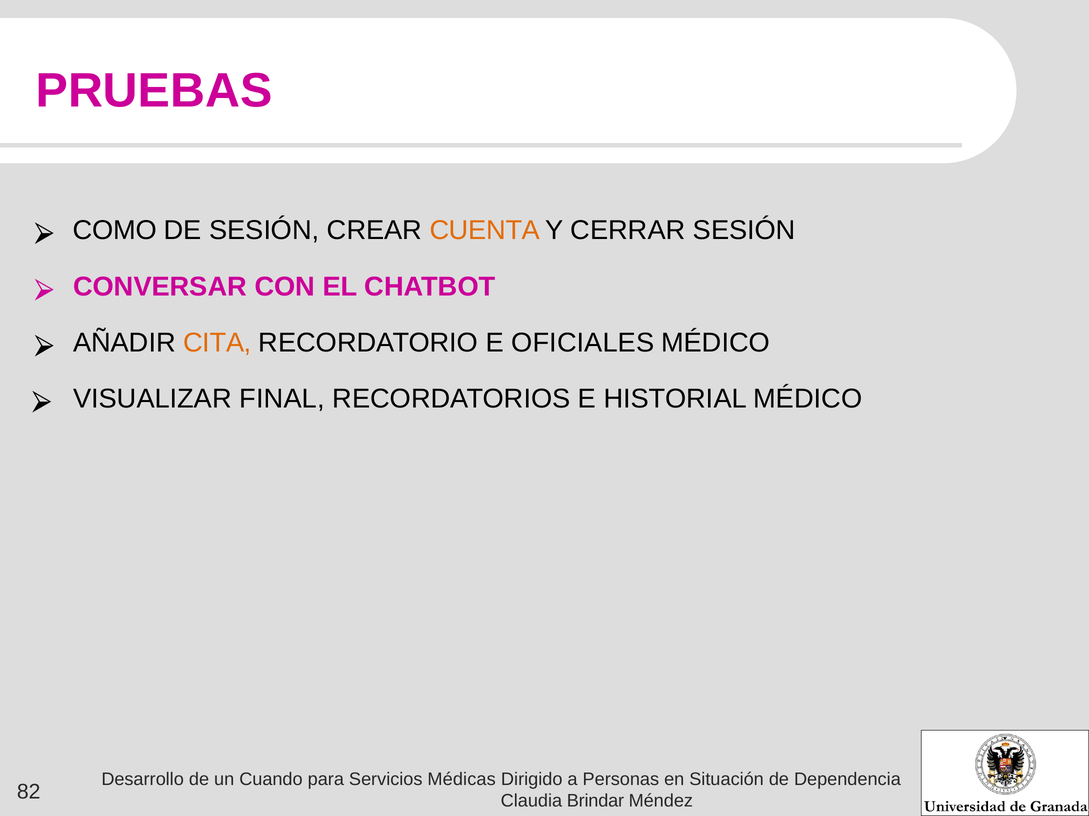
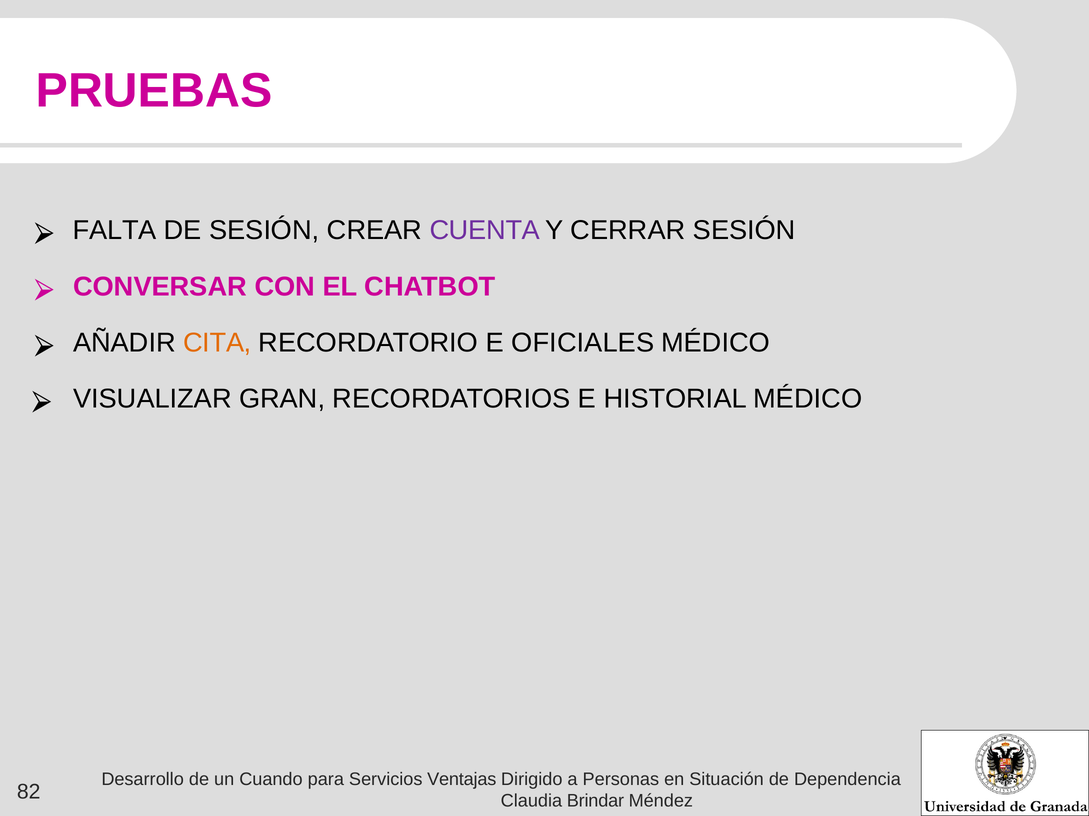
COMO: COMO -> FALTA (115, 231)
CUENTA colour: orange -> purple (485, 231)
FINAL: FINAL -> GRAN (282, 399)
Médicas: Médicas -> Ventajas (462, 780)
